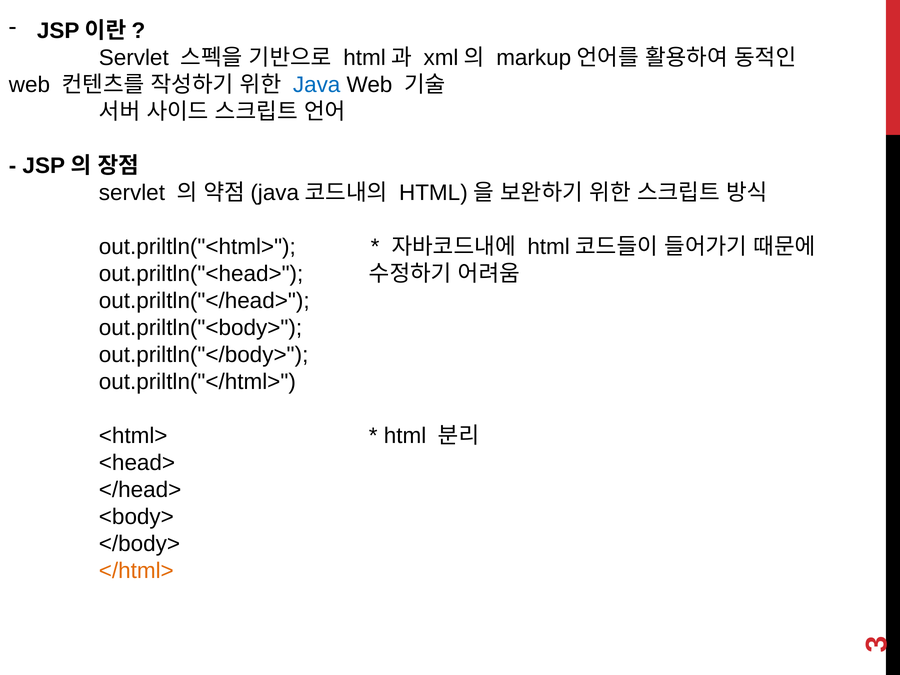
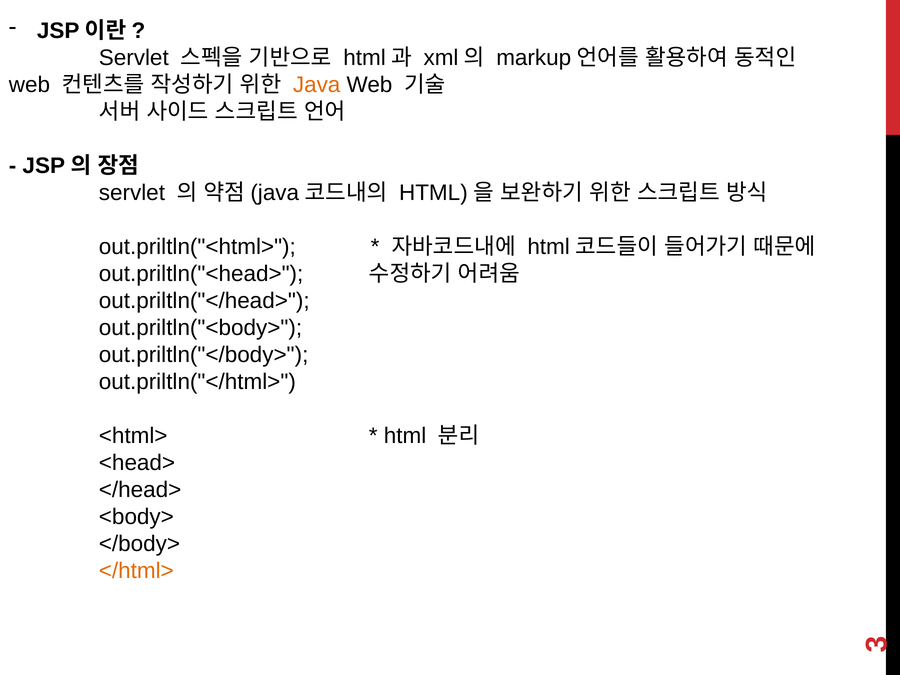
Java colour: blue -> orange (317, 85)
